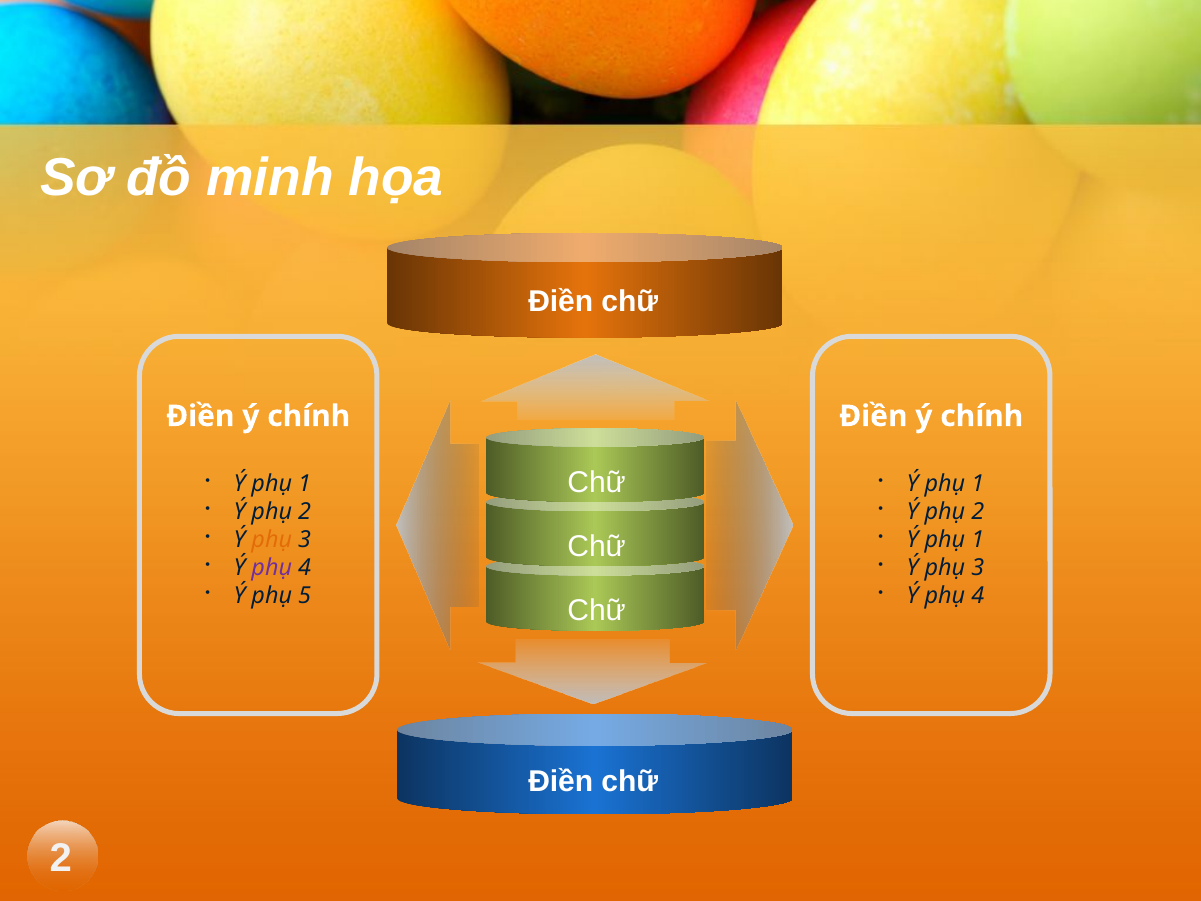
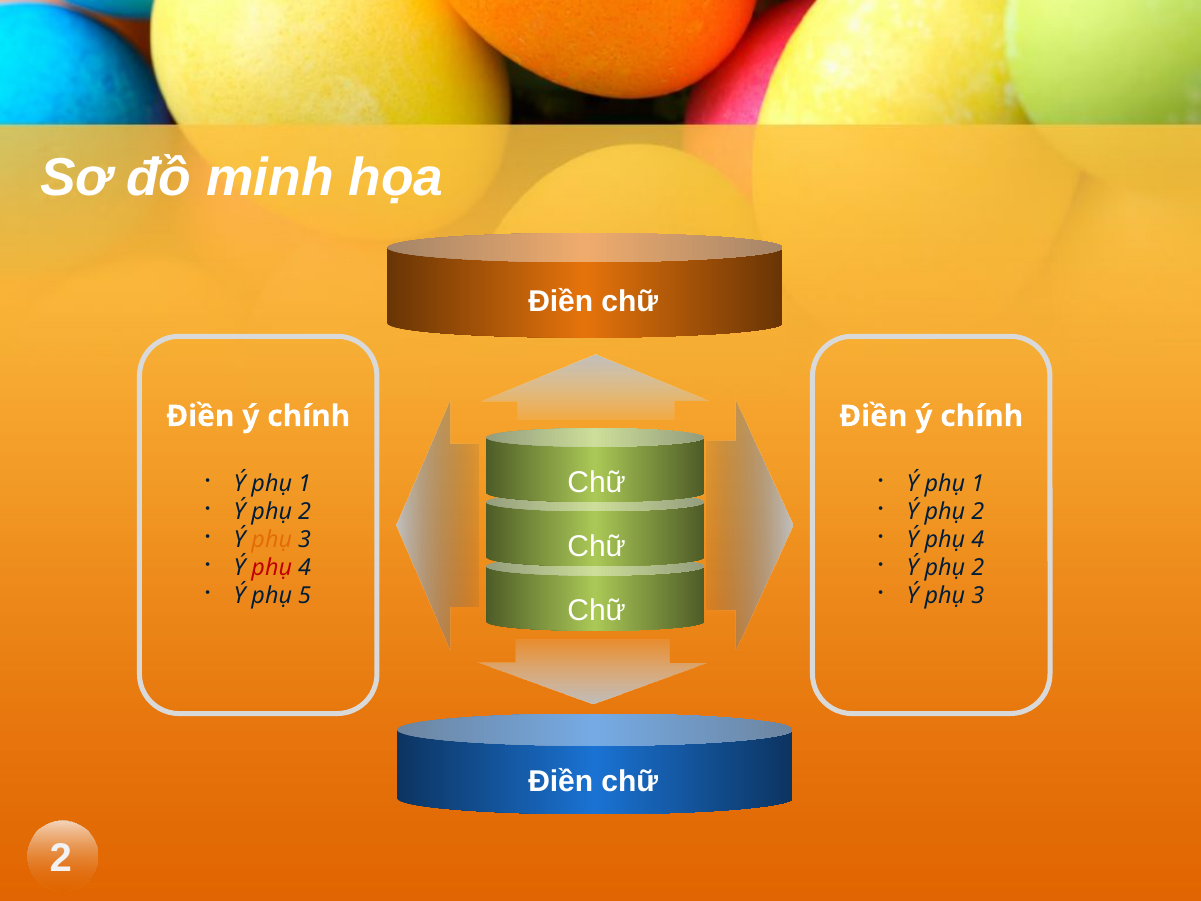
1: 1 -> 4 (978, 540)
phụ colour: purple -> red (272, 568)
3: 3 -> 2 (978, 568)
4: 4 -> 3 (978, 596)
